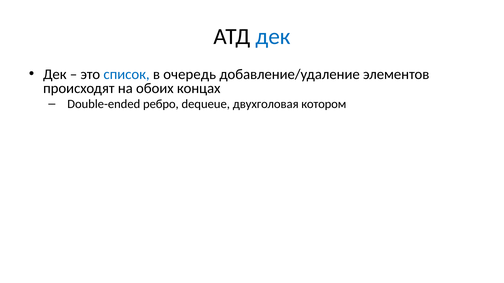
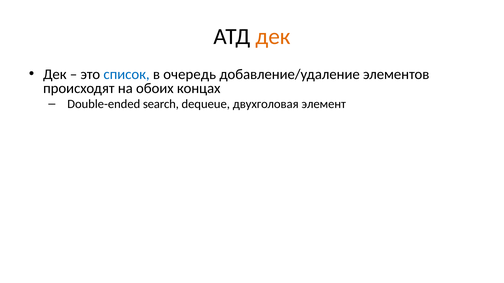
дек colour: blue -> orange (273, 37)
ребро: ребро -> search (161, 104)
двухголовая котором: котором -> элемент (324, 104)
